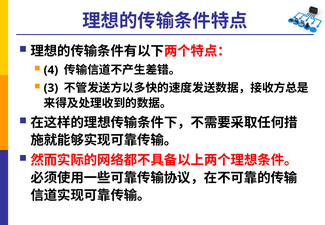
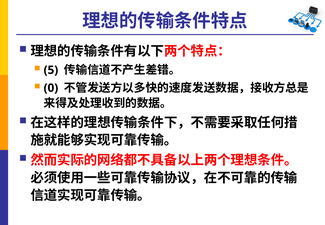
4: 4 -> 5 (51, 70)
3: 3 -> 0 (51, 88)
